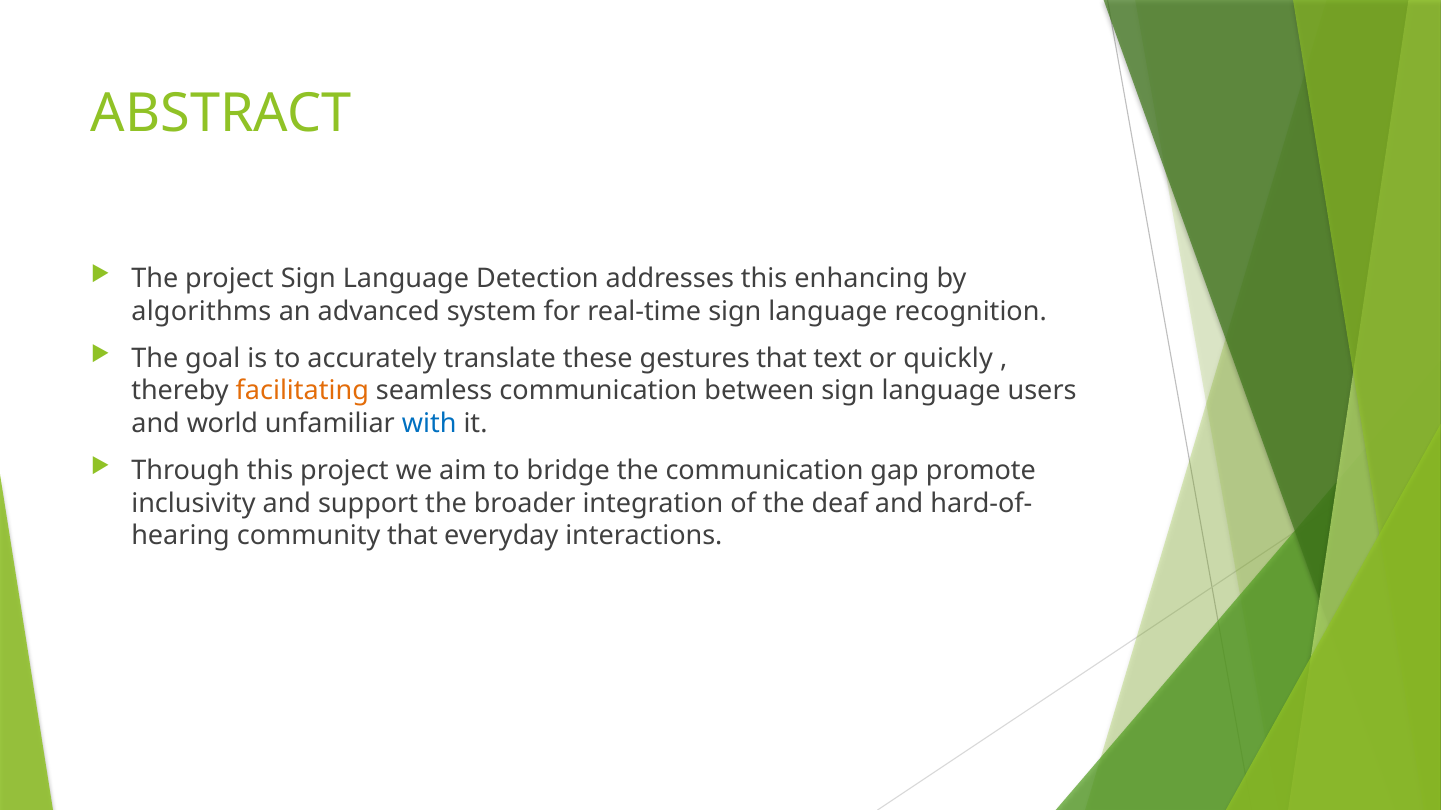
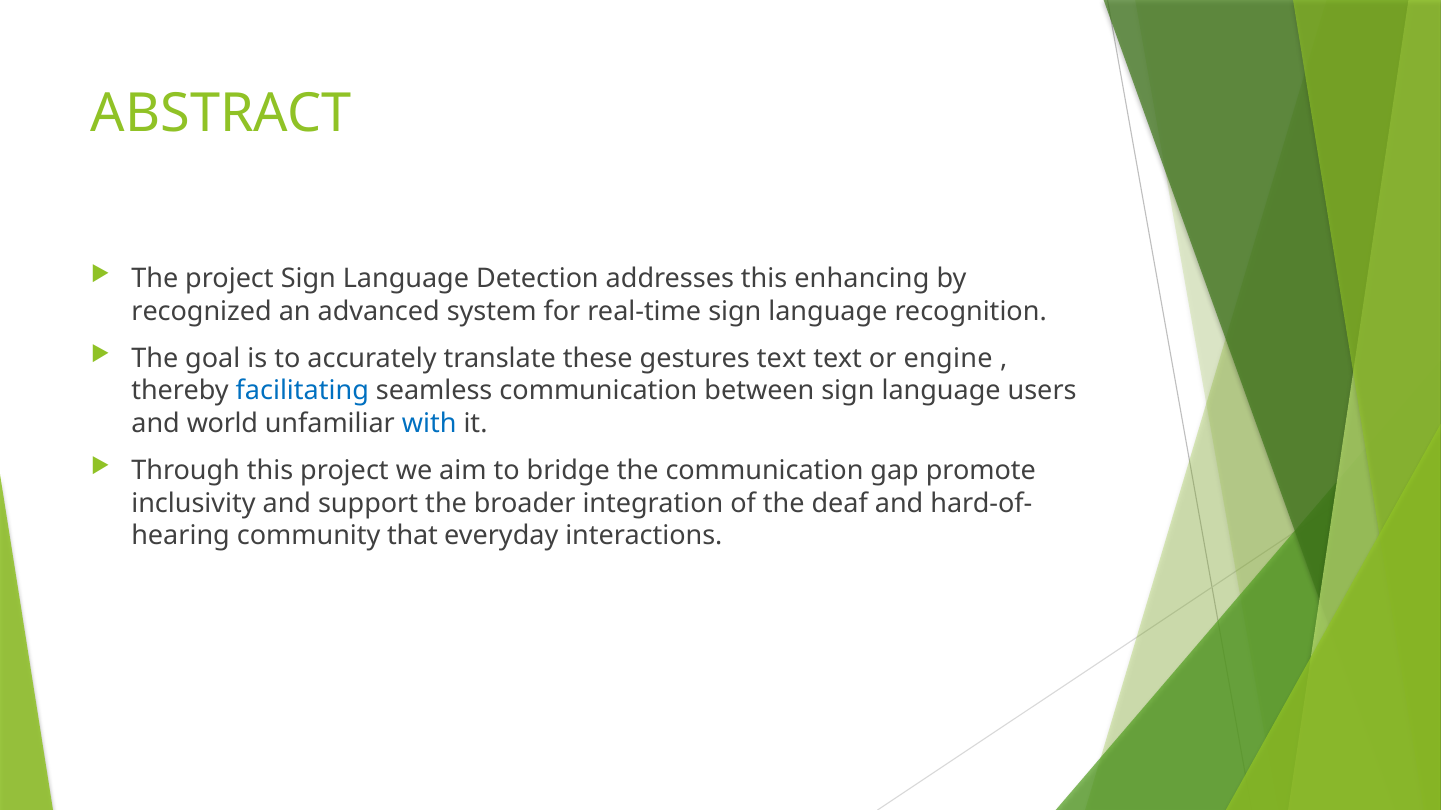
algorithms: algorithms -> recognized (202, 311)
gestures that: that -> text (782, 359)
quickly: quickly -> engine (948, 359)
facilitating colour: orange -> blue (302, 391)
